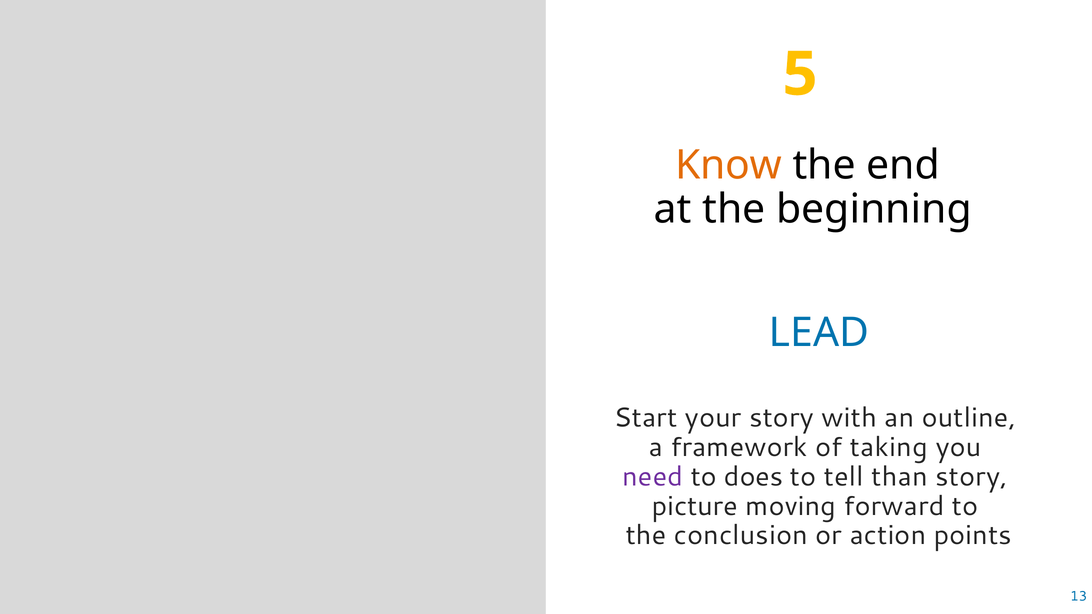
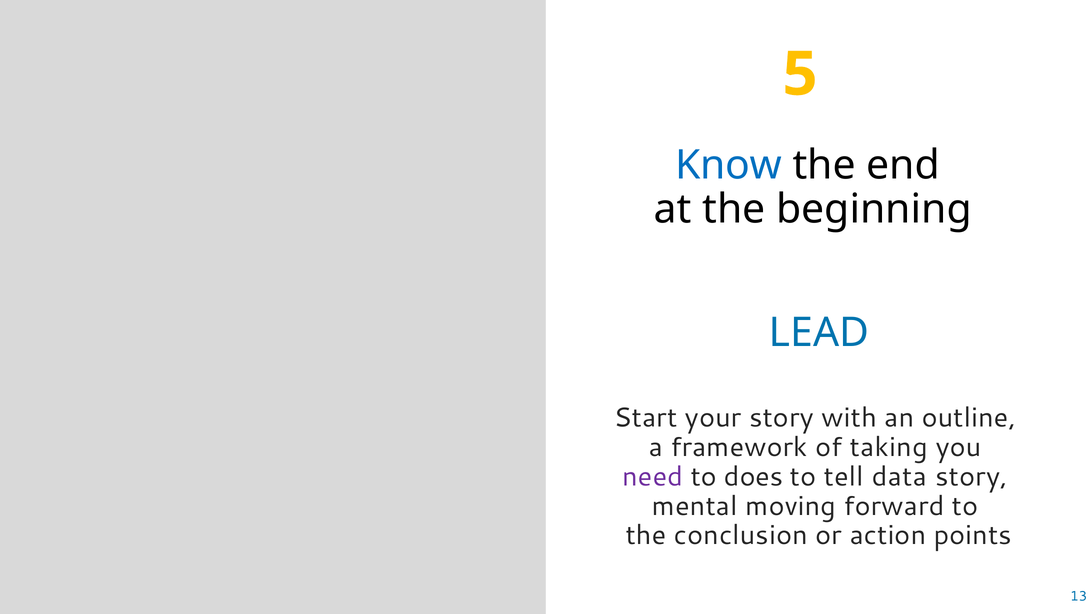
Know colour: orange -> blue (729, 165)
than: than -> data (899, 477)
picture: picture -> mental (695, 506)
